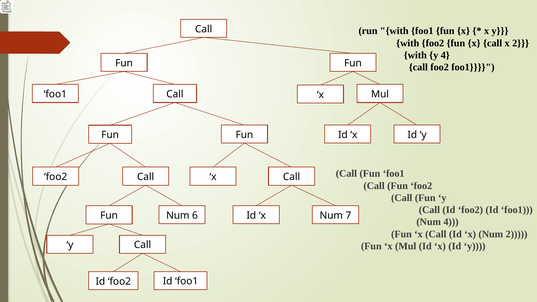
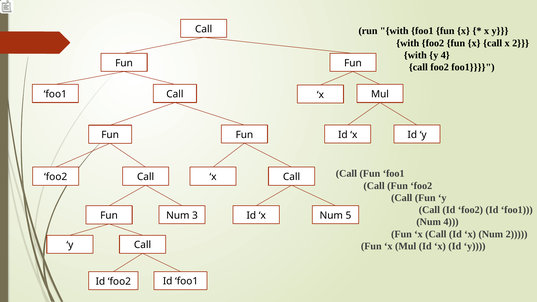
6: 6 -> 3 (195, 215)
7: 7 -> 5 (348, 215)
